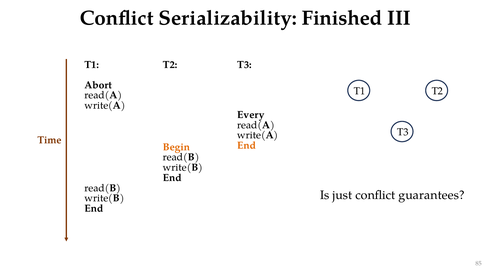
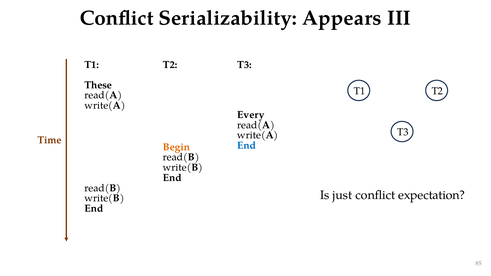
Finished: Finished -> Appears (342, 18)
Abort: Abort -> These (98, 85)
End colour: orange -> blue (247, 146)
guarantees: guarantees -> expectation (432, 195)
